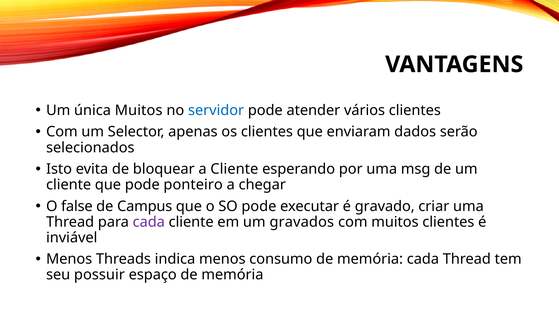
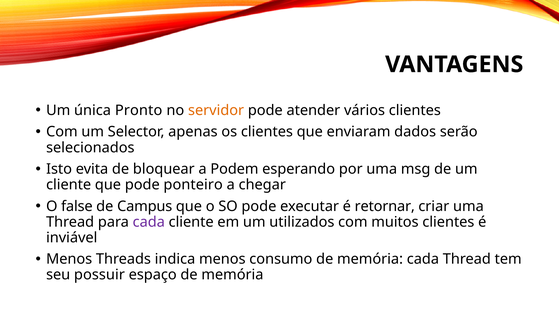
única Muitos: Muitos -> Pronto (139, 110)
servidor colour: blue -> orange (216, 110)
a Cliente: Cliente -> Podem (234, 169)
gravado: gravado -> retornar (385, 207)
gravados: gravados -> utilizados (302, 222)
